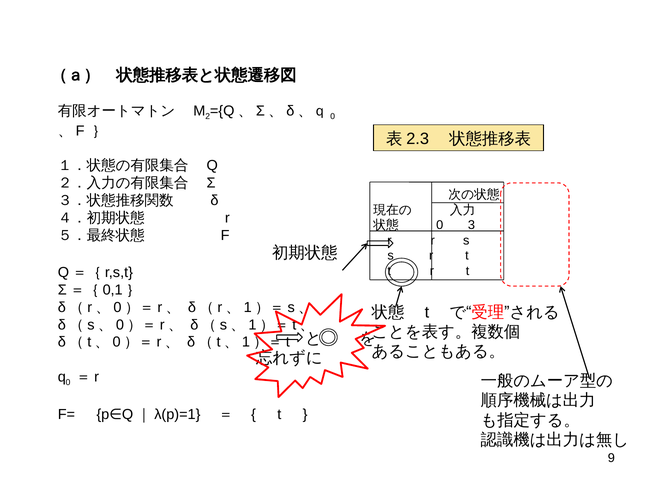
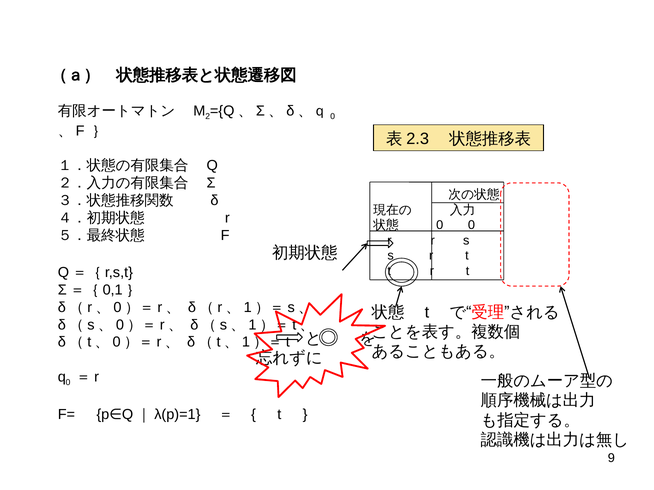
0 3: 3 -> 0 (471, 225)
